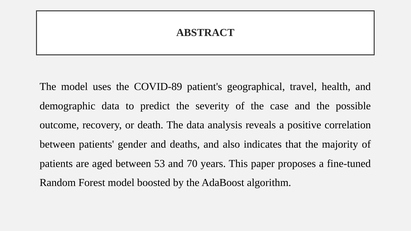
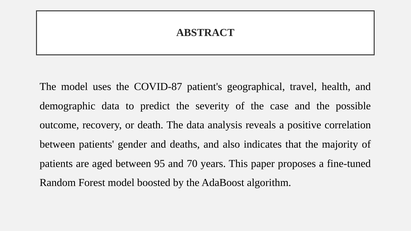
COVID-89: COVID-89 -> COVID-87 (158, 87)
53: 53 -> 95 (160, 164)
